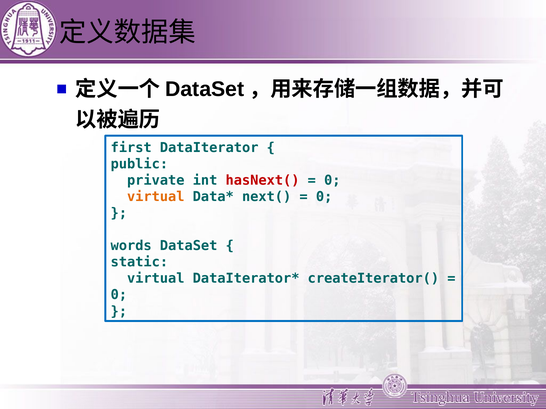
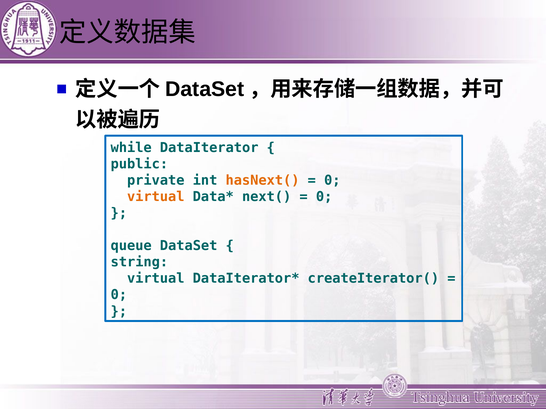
first: first -> while (131, 148)
hasNext( colour: red -> orange (263, 181)
words: words -> queue (131, 246)
static: static -> string (139, 262)
